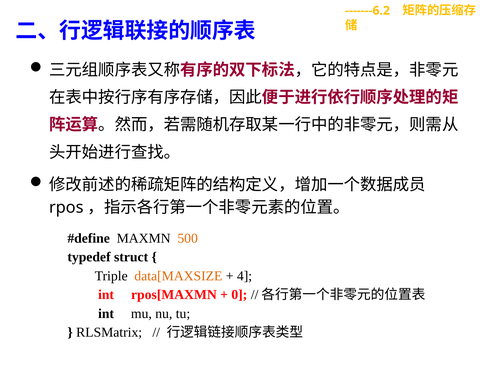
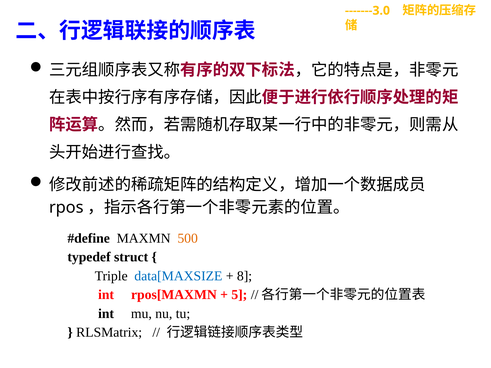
-------6.2: -------6.2 -> -------3.0 (367, 11)
data[MAXSIZE colour: orange -> blue (178, 276)
4: 4 -> 8 (245, 276)
0: 0 -> 5 (239, 295)
